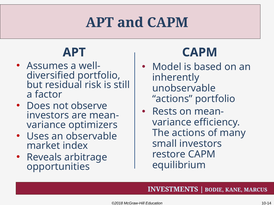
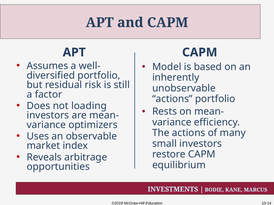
observe: observe -> loading (89, 106)
